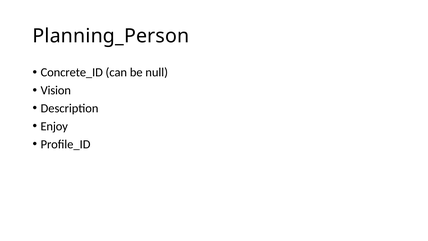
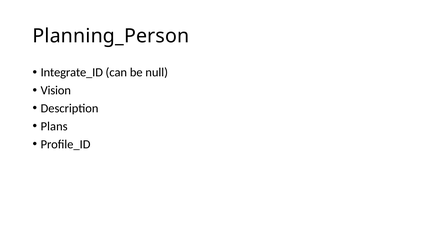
Concrete_ID: Concrete_ID -> Integrate_ID (72, 72)
Enjoy: Enjoy -> Plans (54, 126)
